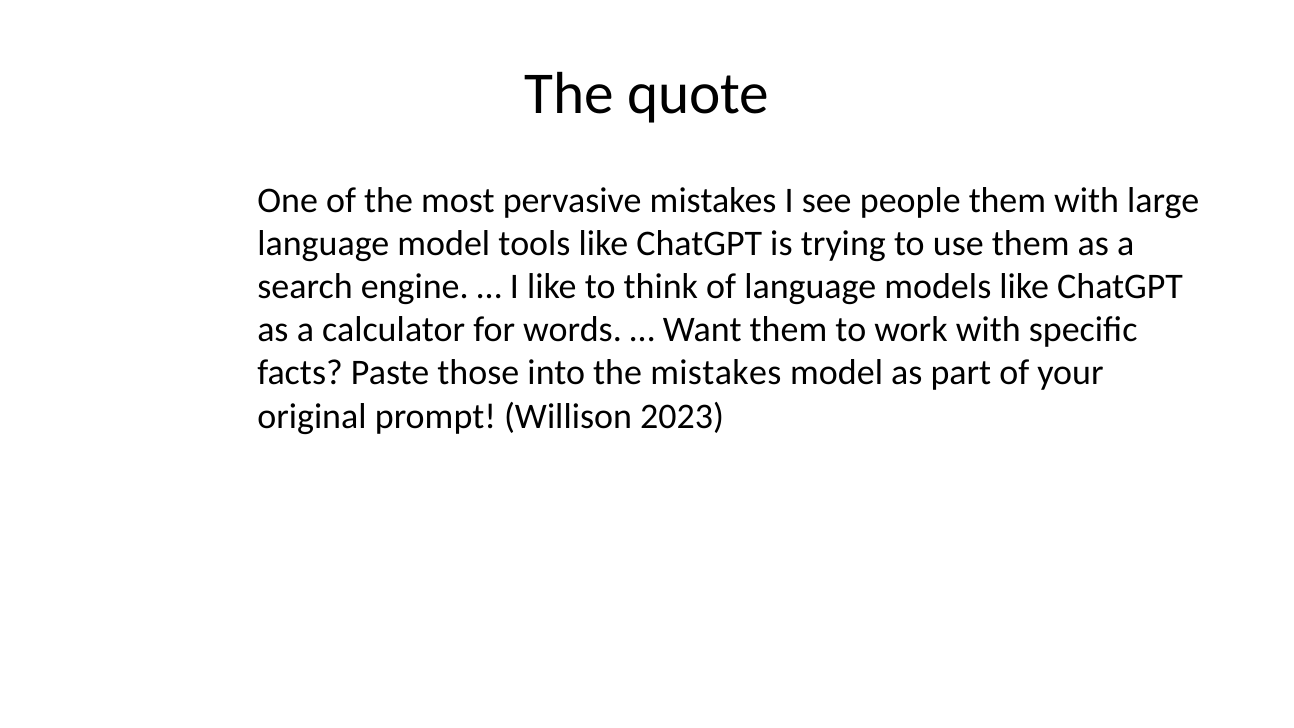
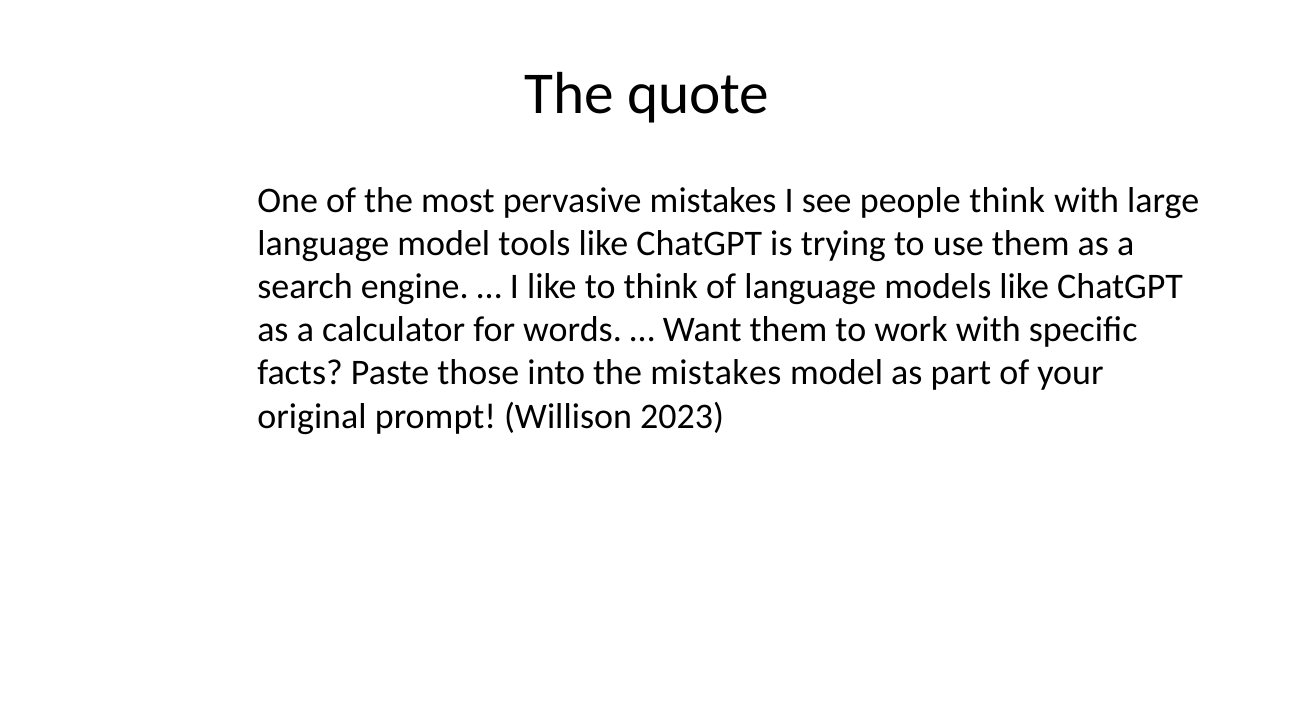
people them: them -> think (1007, 200)
